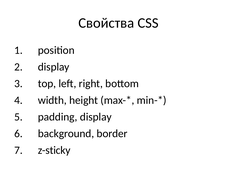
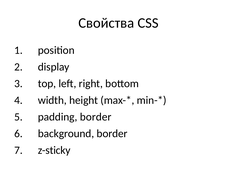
padding display: display -> border (96, 117)
